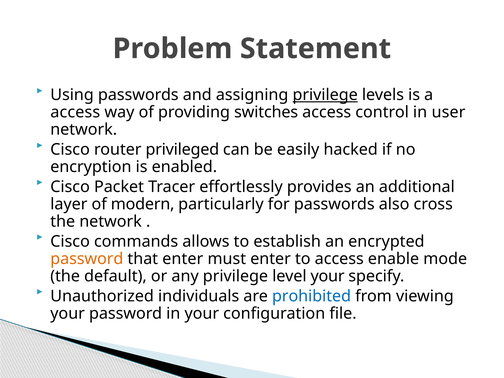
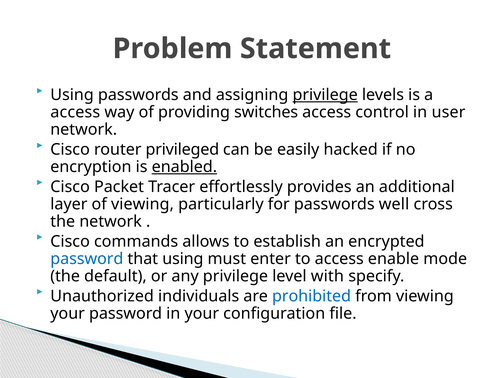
enabled underline: none -> present (184, 167)
of modern: modern -> viewing (142, 204)
also: also -> well (394, 204)
password colour: orange -> blue (87, 259)
that enter: enter -> using (183, 259)
level your: your -> with (327, 276)
